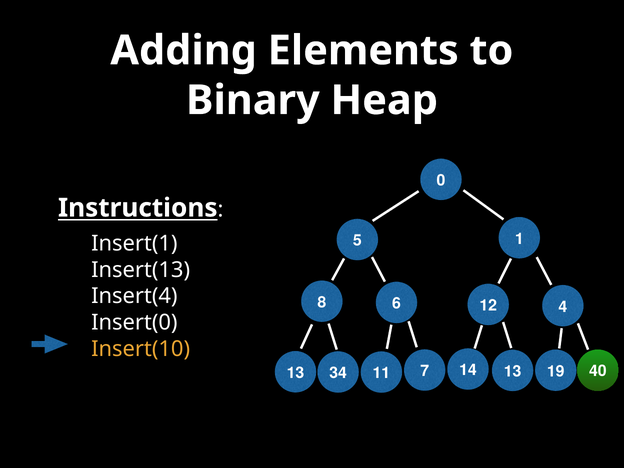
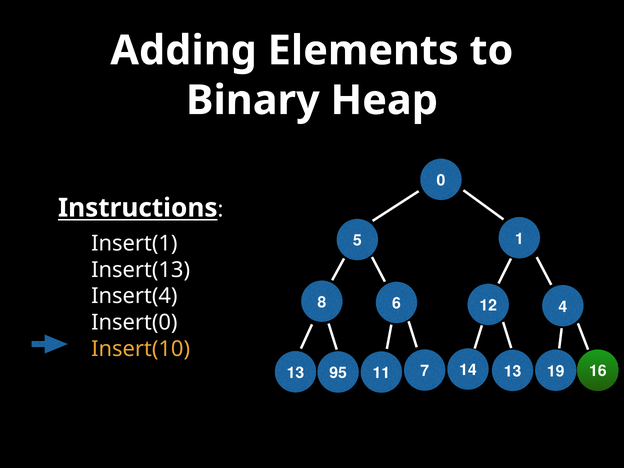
40: 40 -> 16 (598, 371)
34: 34 -> 95 (338, 373)
